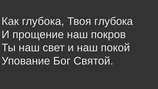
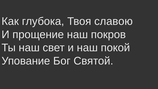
Твоя глубока: глубока -> славою (114, 21)
